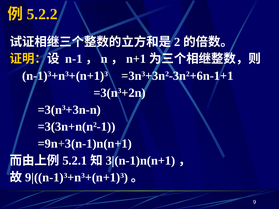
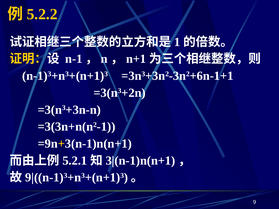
2: 2 -> 1 (177, 42)
